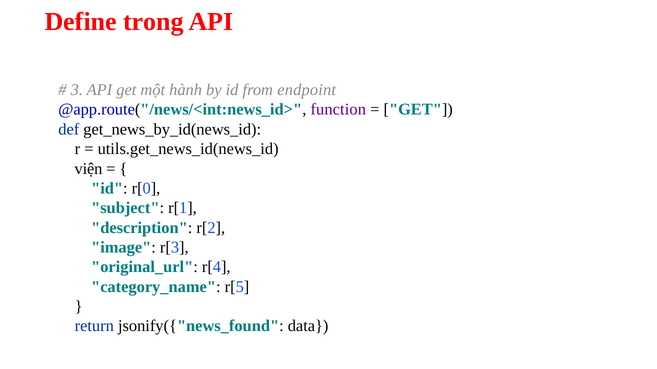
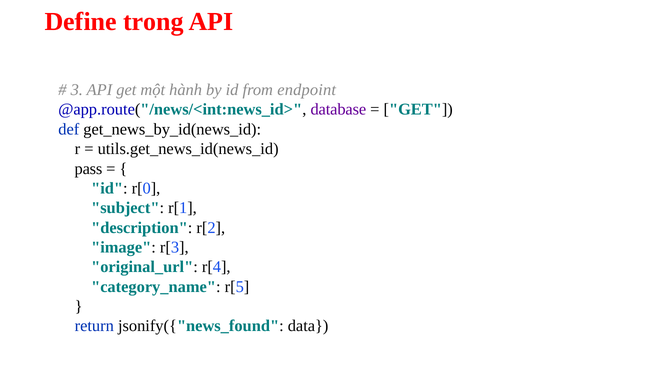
function: function -> database (338, 110)
viện: viện -> pass (88, 169)
